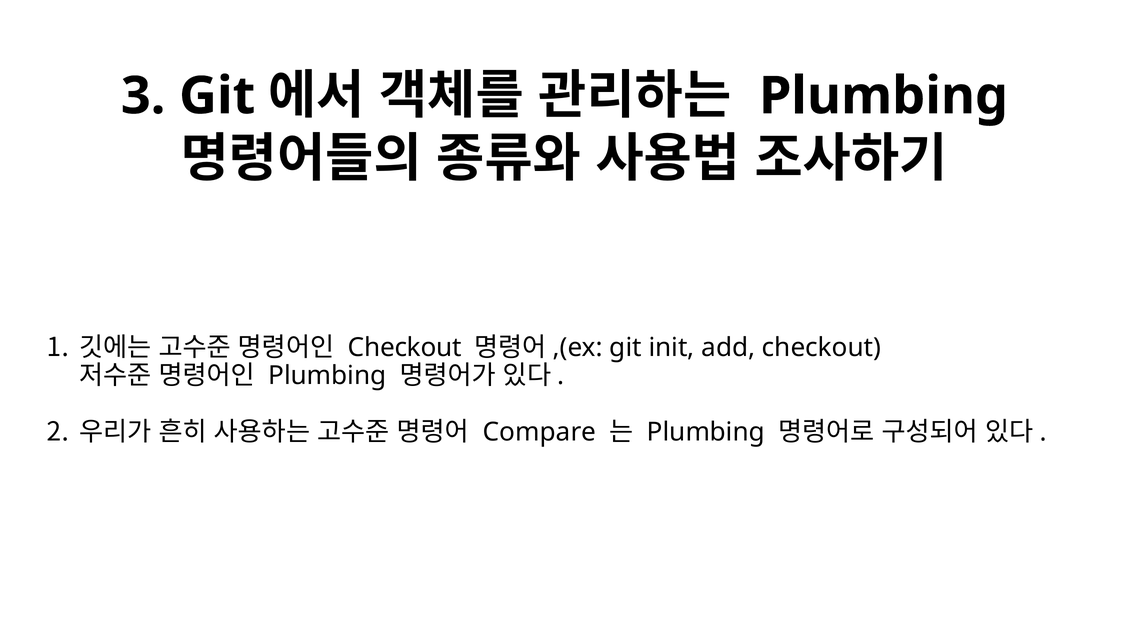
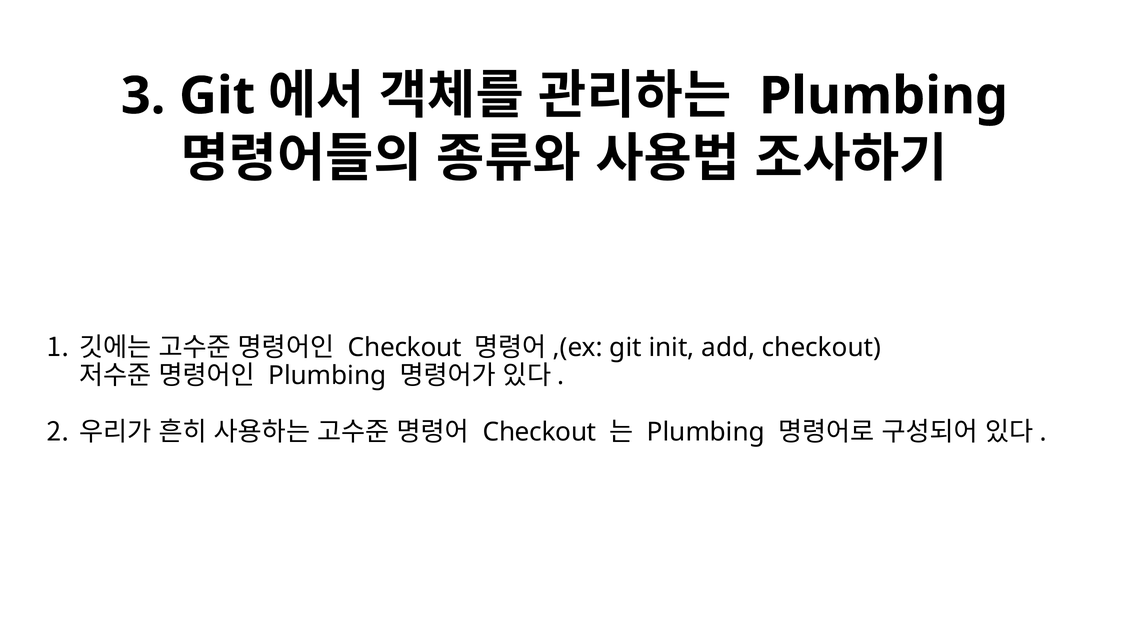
Compare: Compare -> Checkout (540, 432)
